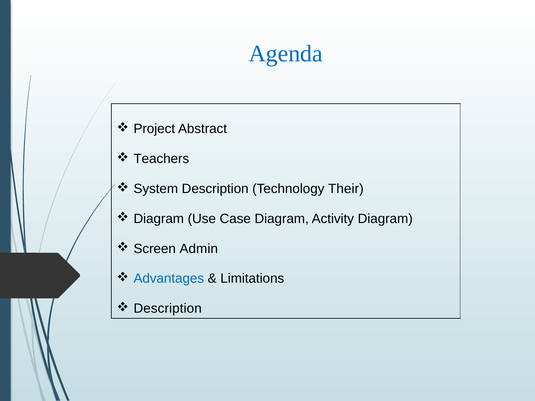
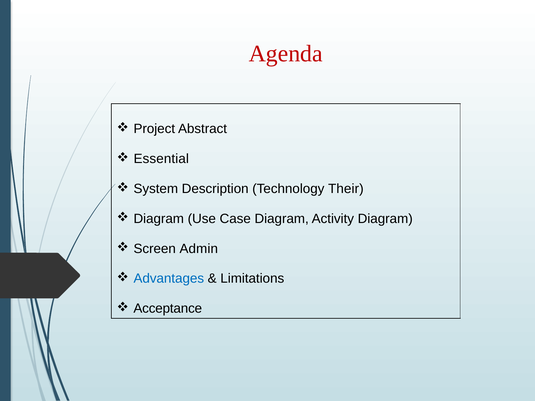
Agenda colour: blue -> red (286, 54)
Teachers: Teachers -> Essential (161, 159)
Description: Description -> Acceptance (168, 309)
